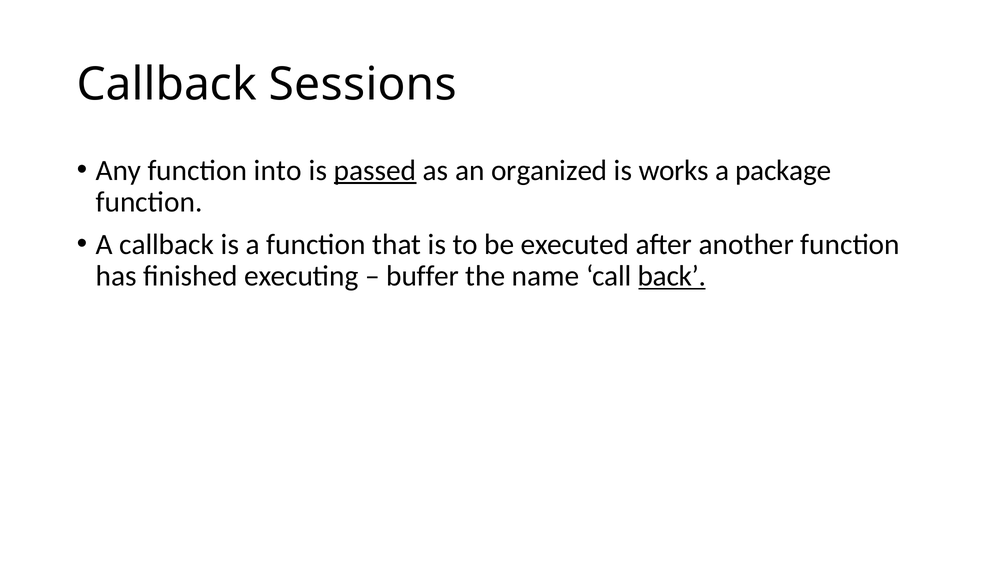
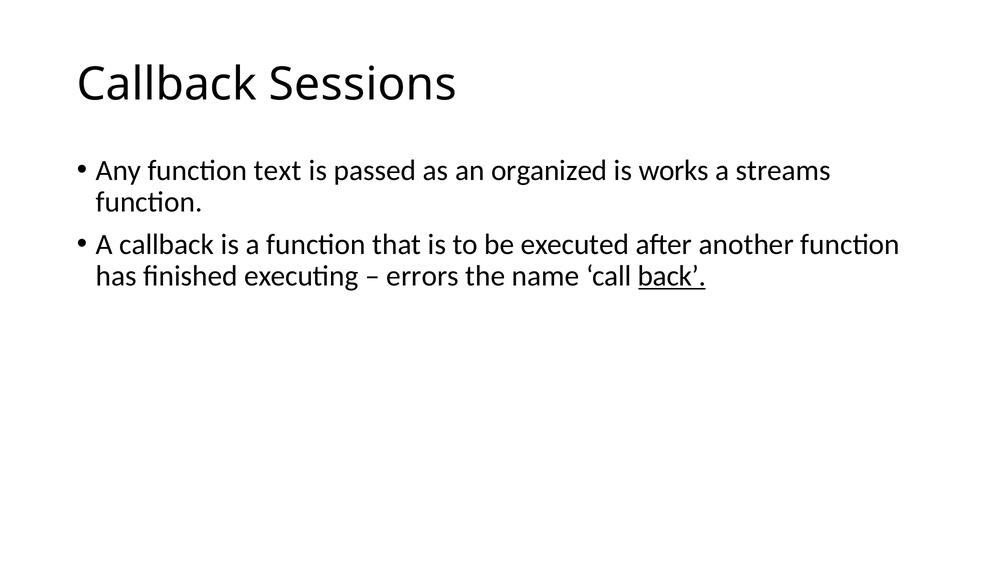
into: into -> text (278, 170)
passed underline: present -> none (375, 170)
package: package -> streams (783, 170)
buffer: buffer -> errors (423, 276)
